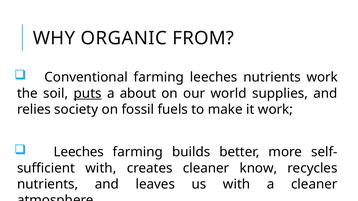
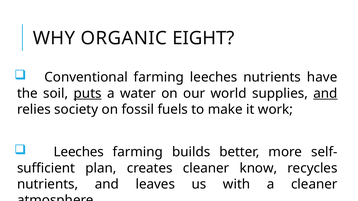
FROM: FROM -> EIGHT (203, 38)
nutrients work: work -> have (322, 77)
about: about -> water (138, 94)
and underline: none -> present (325, 94)
with: with -> plan (101, 168)
